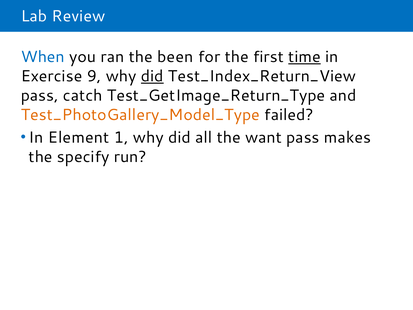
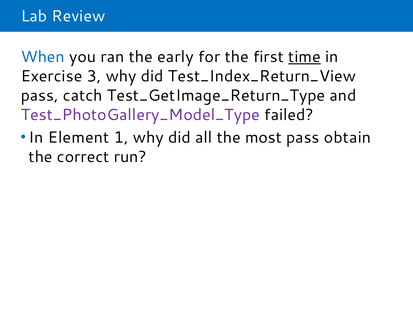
been: been -> early (175, 57)
9: 9 -> 3 (94, 76)
did underline: present -> none (152, 76)
Test_PhotoGallery_Model_Type colour: orange -> purple (140, 115)
want: want -> most (263, 137)
makes: makes -> obtain (348, 137)
specify: specify -> correct (83, 157)
